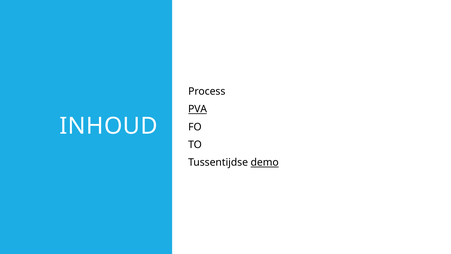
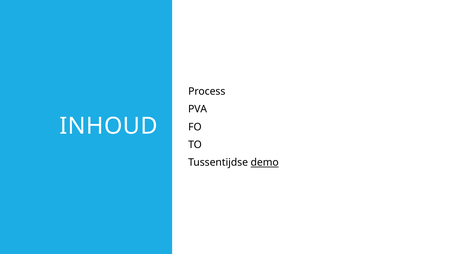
PVA underline: present -> none (198, 109)
